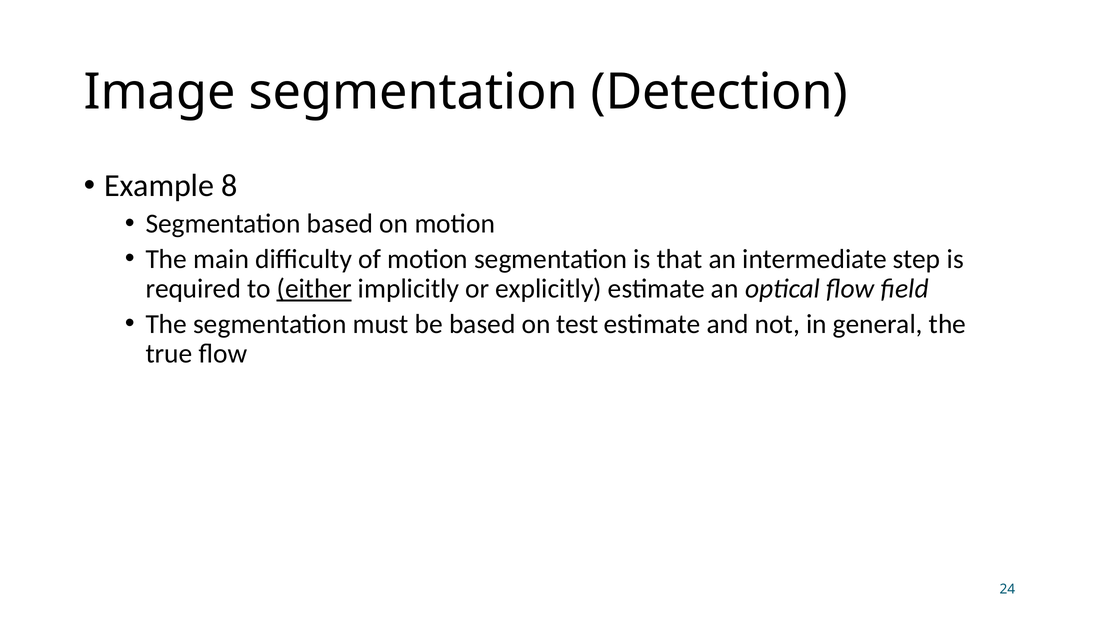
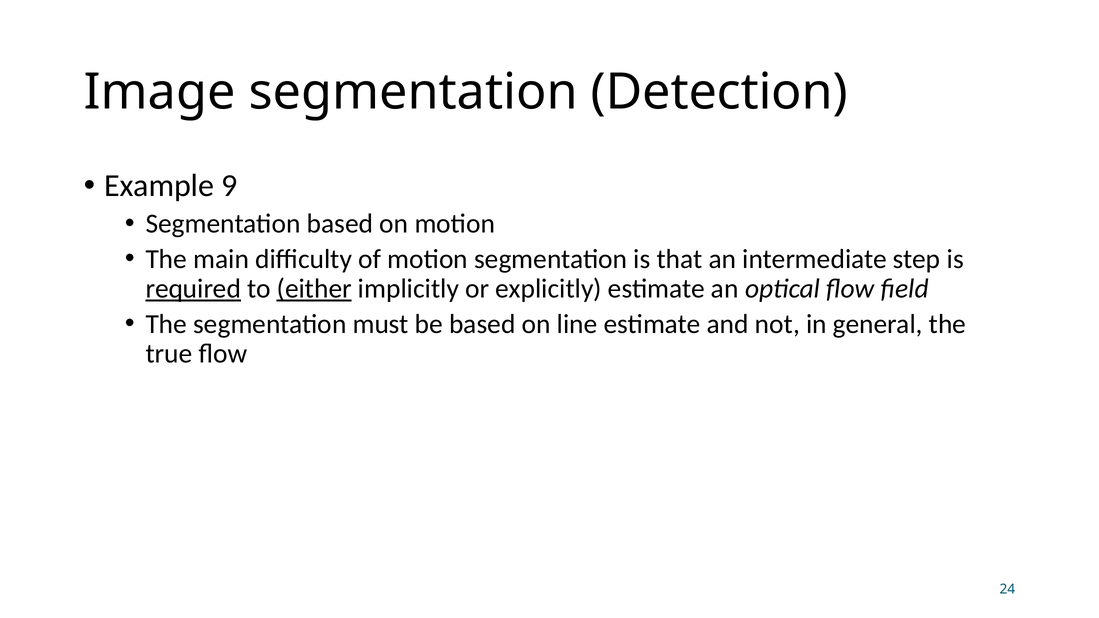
8: 8 -> 9 (230, 186)
required underline: none -> present (193, 289)
test: test -> line (577, 324)
